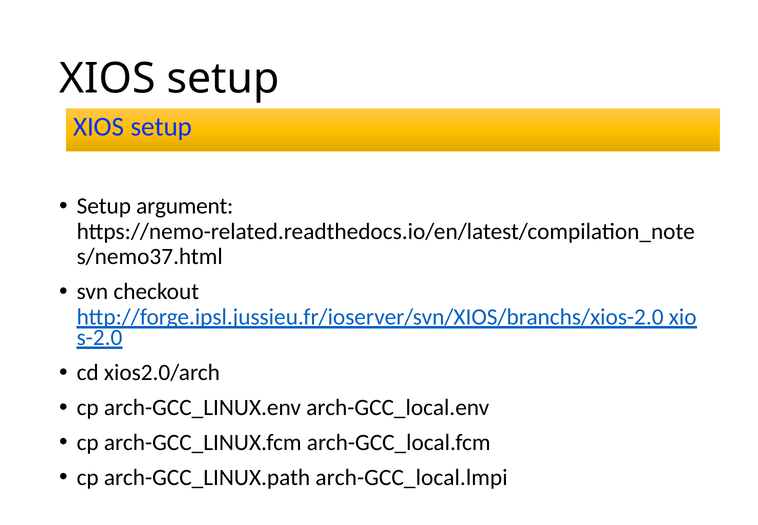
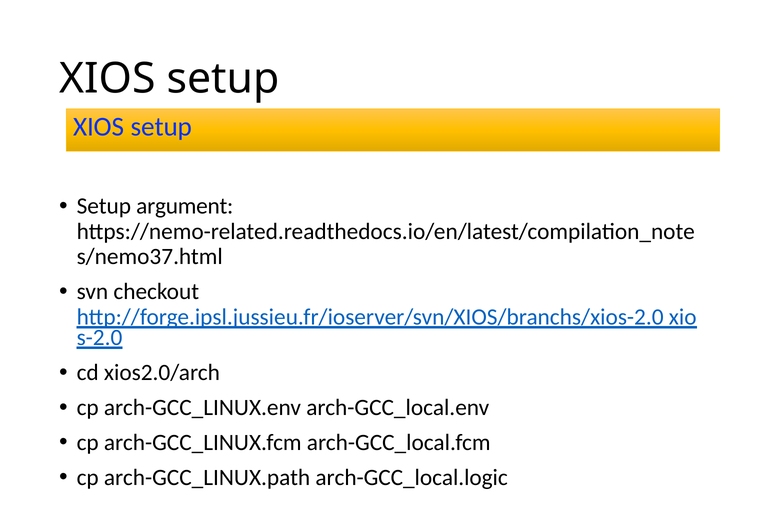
arch-GCC_local.lmpi: arch-GCC_local.lmpi -> arch-GCC_local.logic (412, 477)
